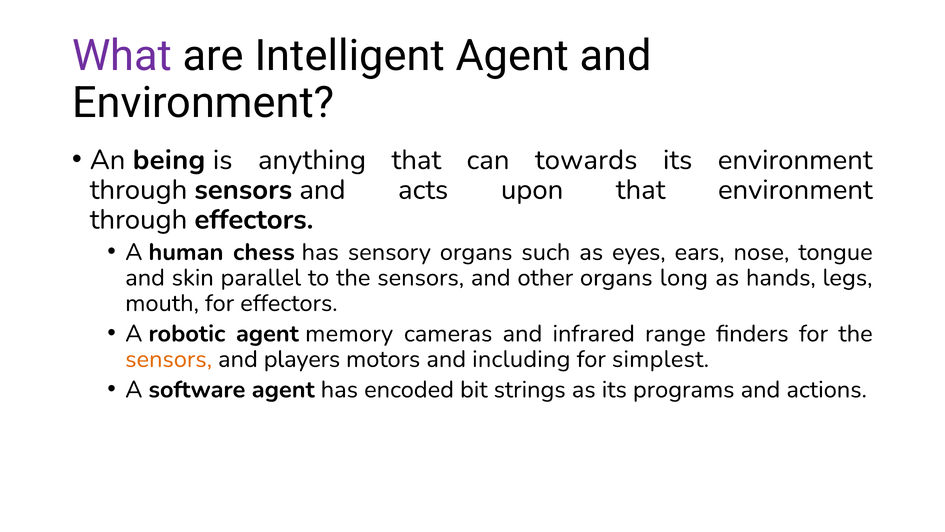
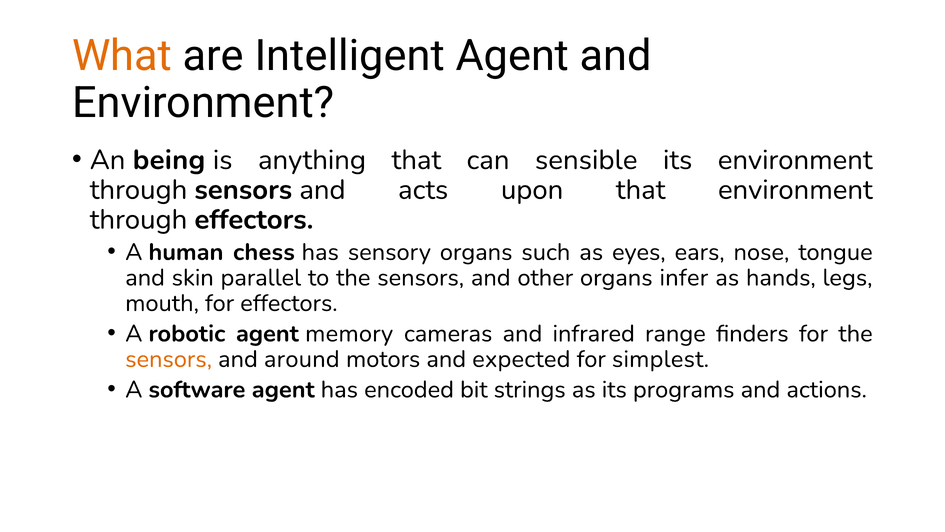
What colour: purple -> orange (122, 56)
towards: towards -> sensible (586, 160)
long: long -> infer (684, 277)
players: players -> around (302, 359)
including: including -> expected (521, 359)
